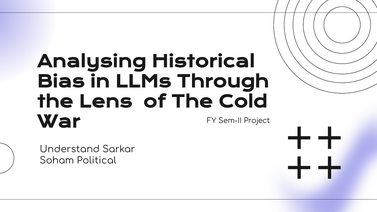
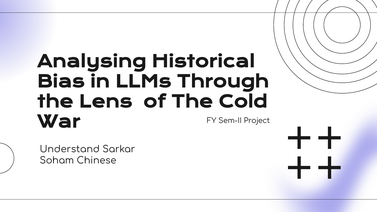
Political: Political -> Chinese (97, 161)
